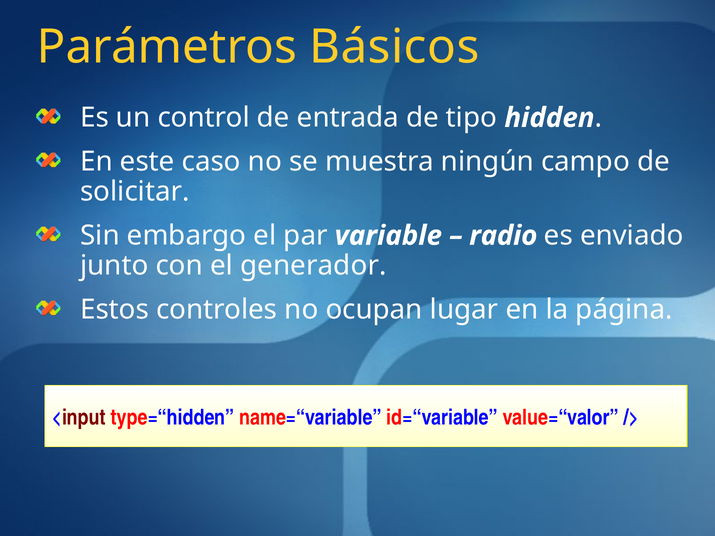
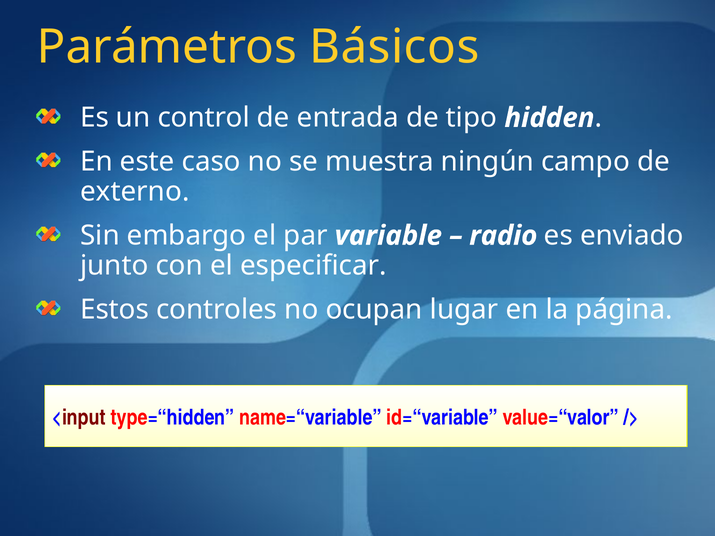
solicitar: solicitar -> externo (135, 192)
generador: generador -> especificar (313, 266)
